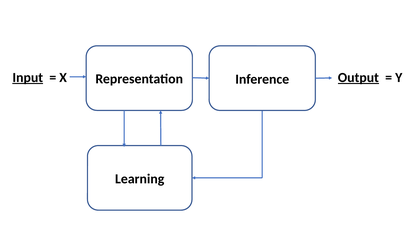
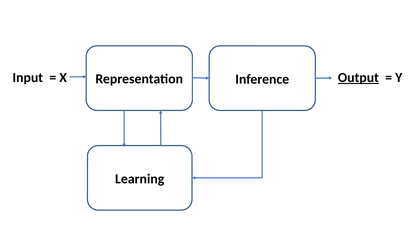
Input underline: present -> none (28, 78)
